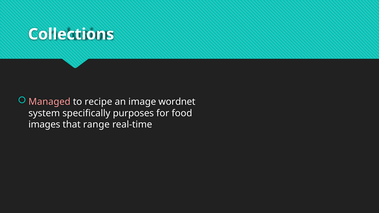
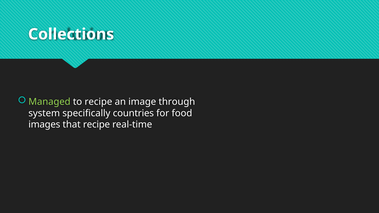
Managed colour: pink -> light green (49, 102)
wordnet: wordnet -> through (177, 102)
purposes: purposes -> countries (133, 113)
that range: range -> recipe (96, 125)
